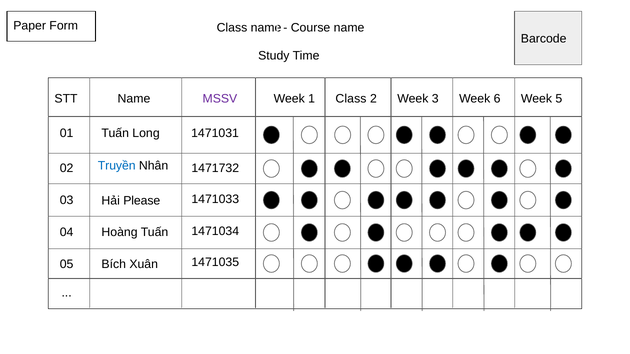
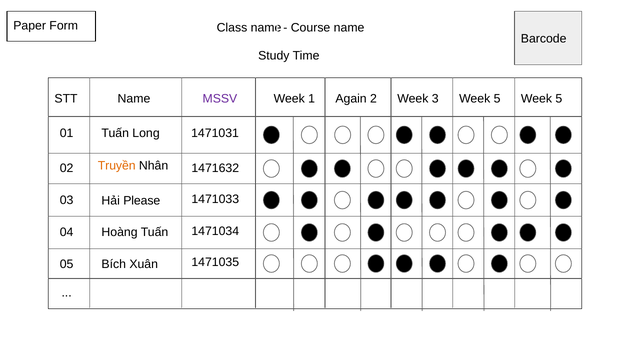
1 Class: Class -> Again (351, 99)
3 Week 6: 6 -> 5 (497, 99)
Truyền colour: blue -> orange (117, 166)
1471732: 1471732 -> 1471632 (215, 168)
